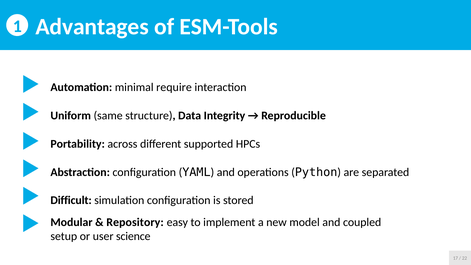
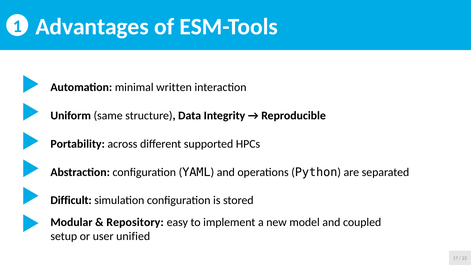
require: require -> written (174, 87)
science: science -> unified (133, 236)
